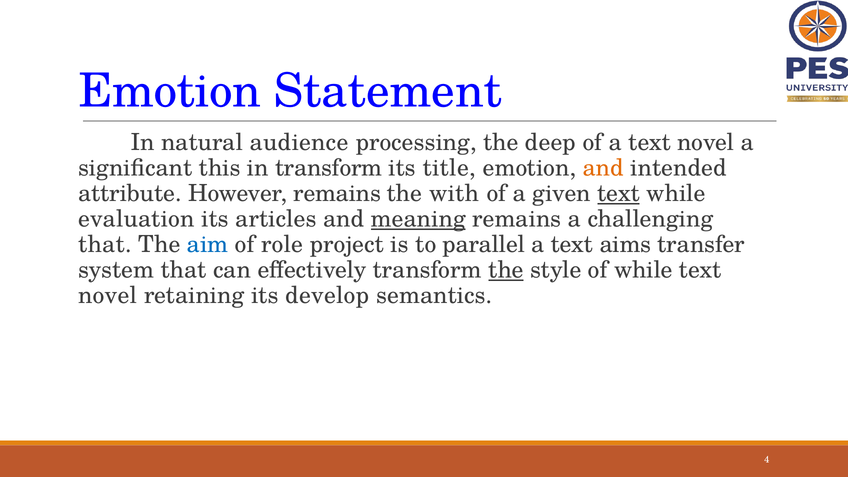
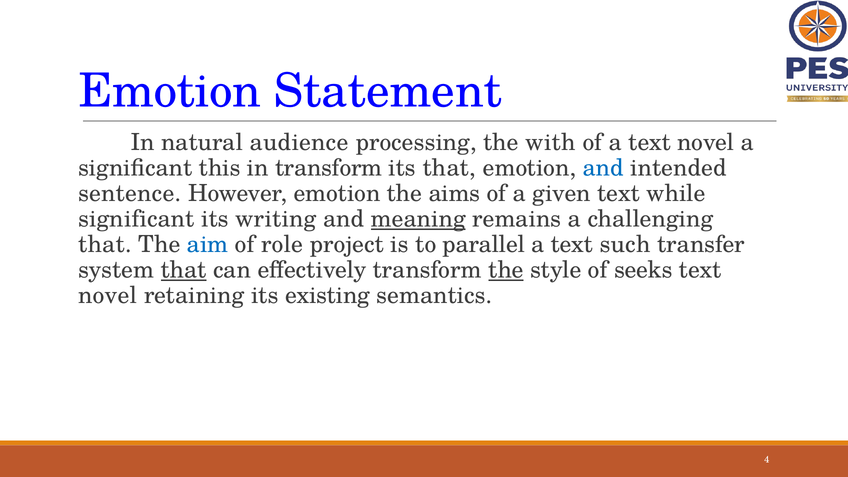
deep: deep -> with (550, 143)
its title: title -> that (449, 168)
and colour: orange -> blue (603, 168)
attribute: attribute -> sentence (130, 194)
However remains: remains -> emotion (337, 194)
with: with -> aims (454, 194)
text underline: present -> none (619, 194)
evaluation: evaluation -> significant (136, 219)
articles: articles -> writing (276, 219)
aims: aims -> such (625, 245)
that underline: none -> present (184, 270)
of while: while -> seeks (643, 270)
develop: develop -> existing (328, 296)
